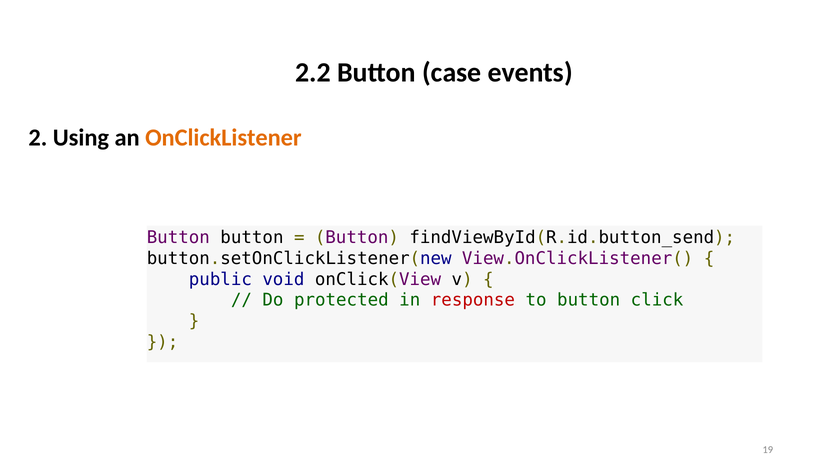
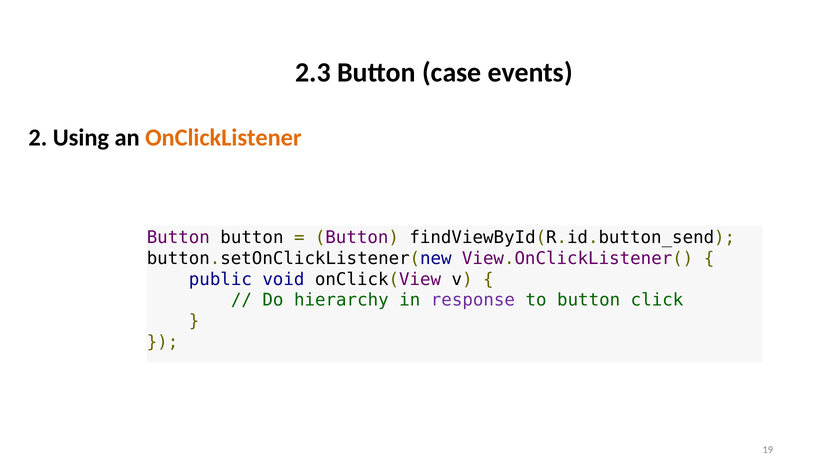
2.2: 2.2 -> 2.3 (313, 72)
protected: protected -> hierarchy (341, 300)
response colour: red -> purple (473, 300)
